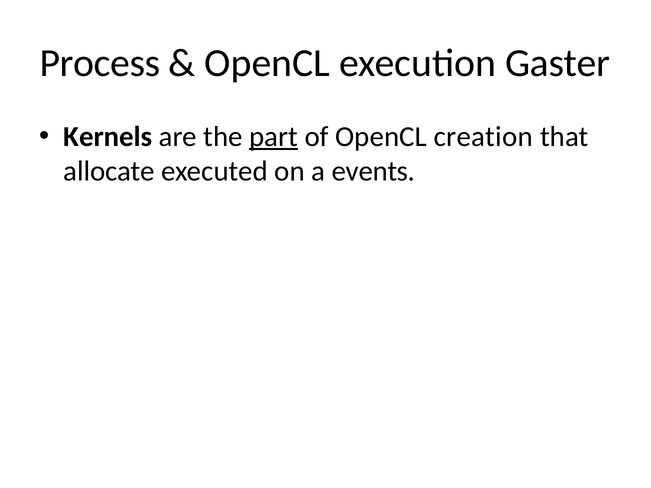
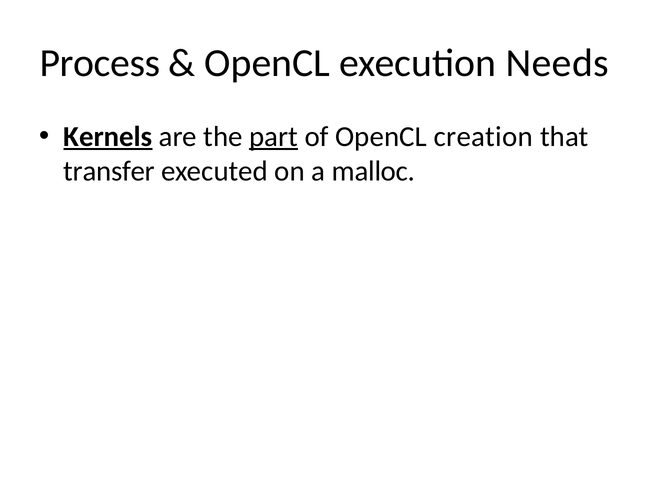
Gaster: Gaster -> Needs (557, 63)
Kernels underline: none -> present (108, 137)
allocate: allocate -> transfer (109, 171)
events: events -> malloc (373, 171)
